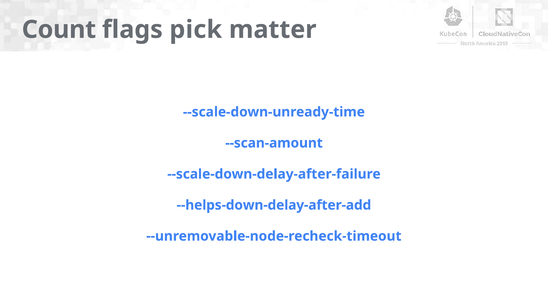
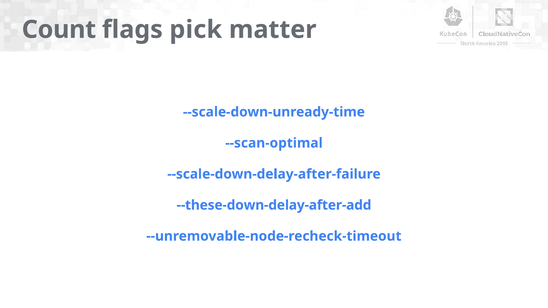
--scan-amount: --scan-amount -> --scan-optimal (274, 143)
--helps-down-delay-after-add: --helps-down-delay-after-add -> --these-down-delay-after-add (274, 205)
